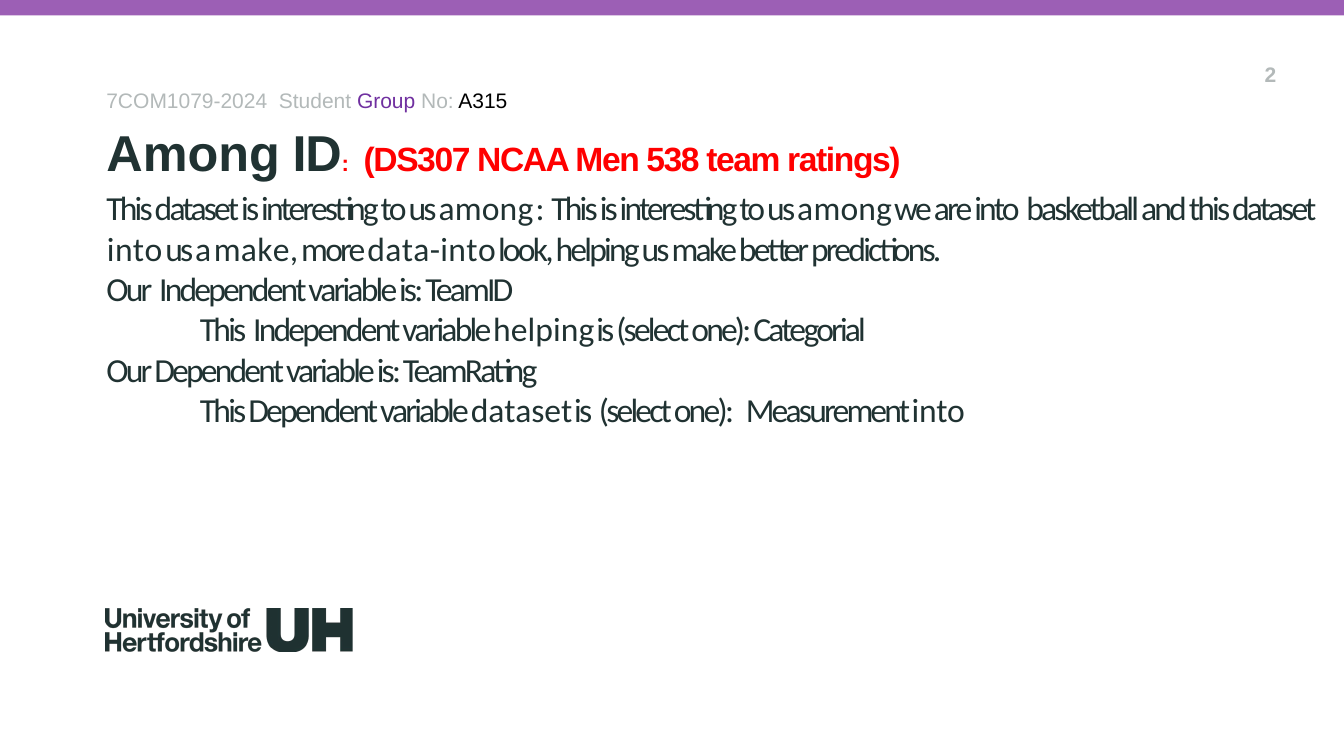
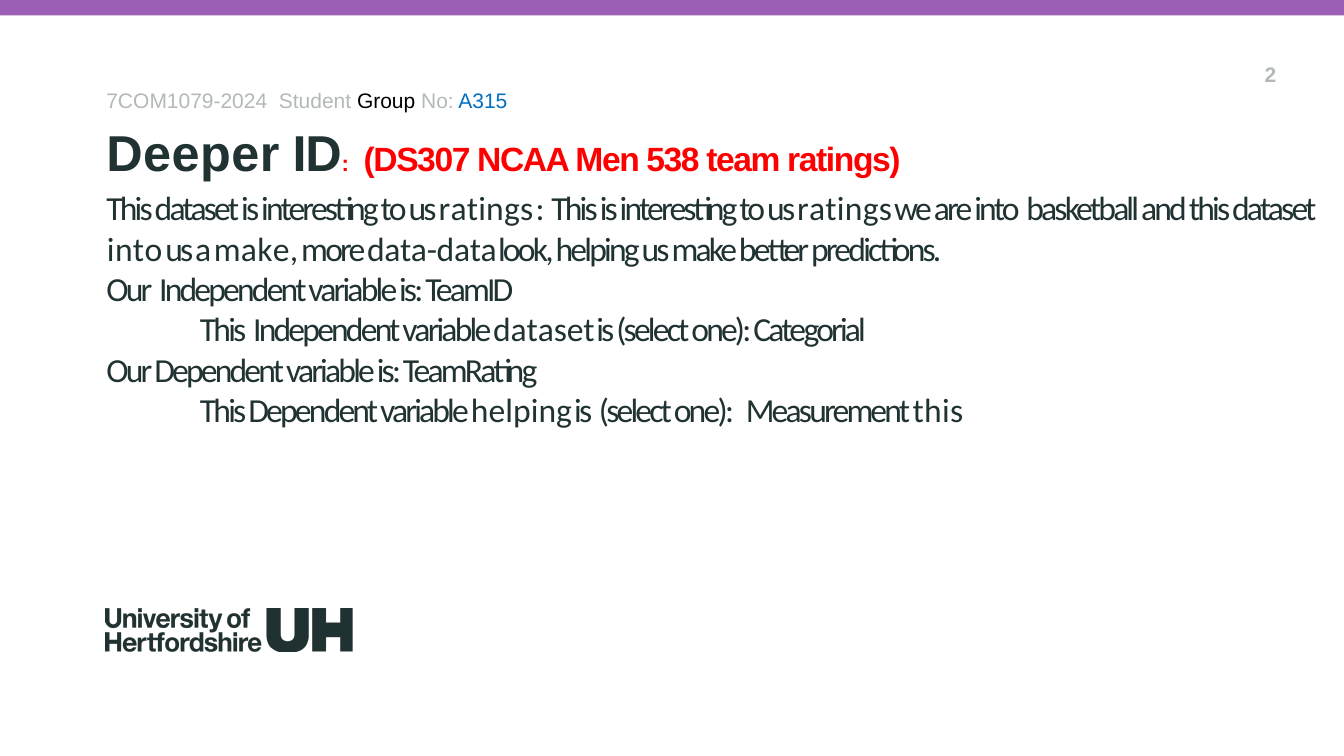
Group colour: purple -> black (386, 101)
A315 colour: black -> blue (483, 101)
Among: Among -> Deeper (193, 155)
among: among -> ratings (486, 210)
among: among -> ratings (845, 210)
data-into: data-into -> data-data (432, 250)
variable helping: helping -> dataset (544, 331)
variable dataset: dataset -> helping (521, 411)
Measurement into: into -> this (938, 411)
